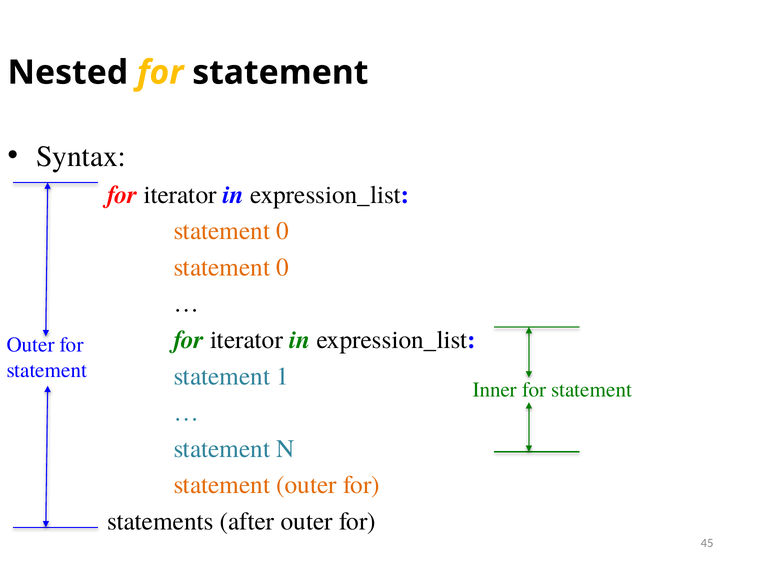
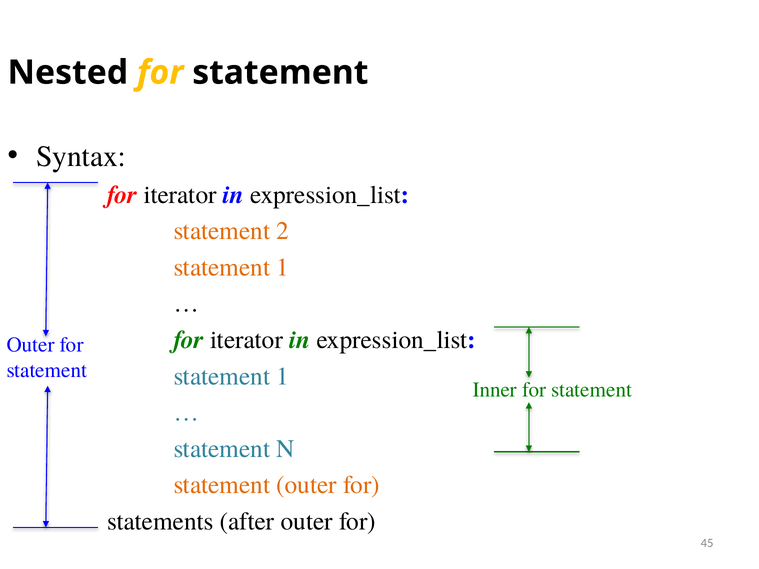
0: 0 -> 2 (283, 231)
0: 0 -> 1 (283, 267)
